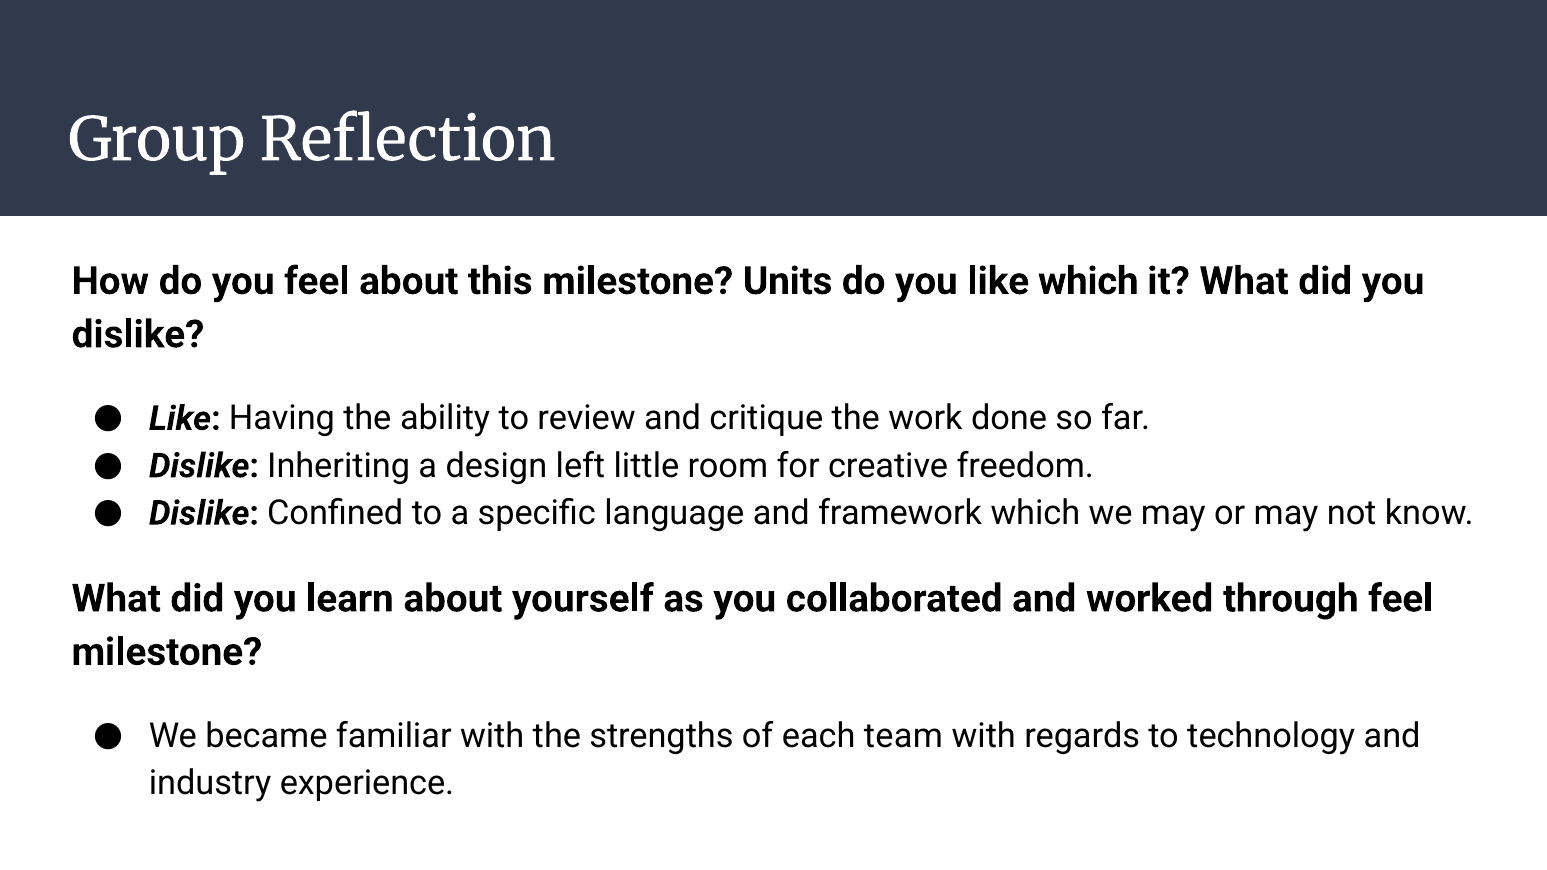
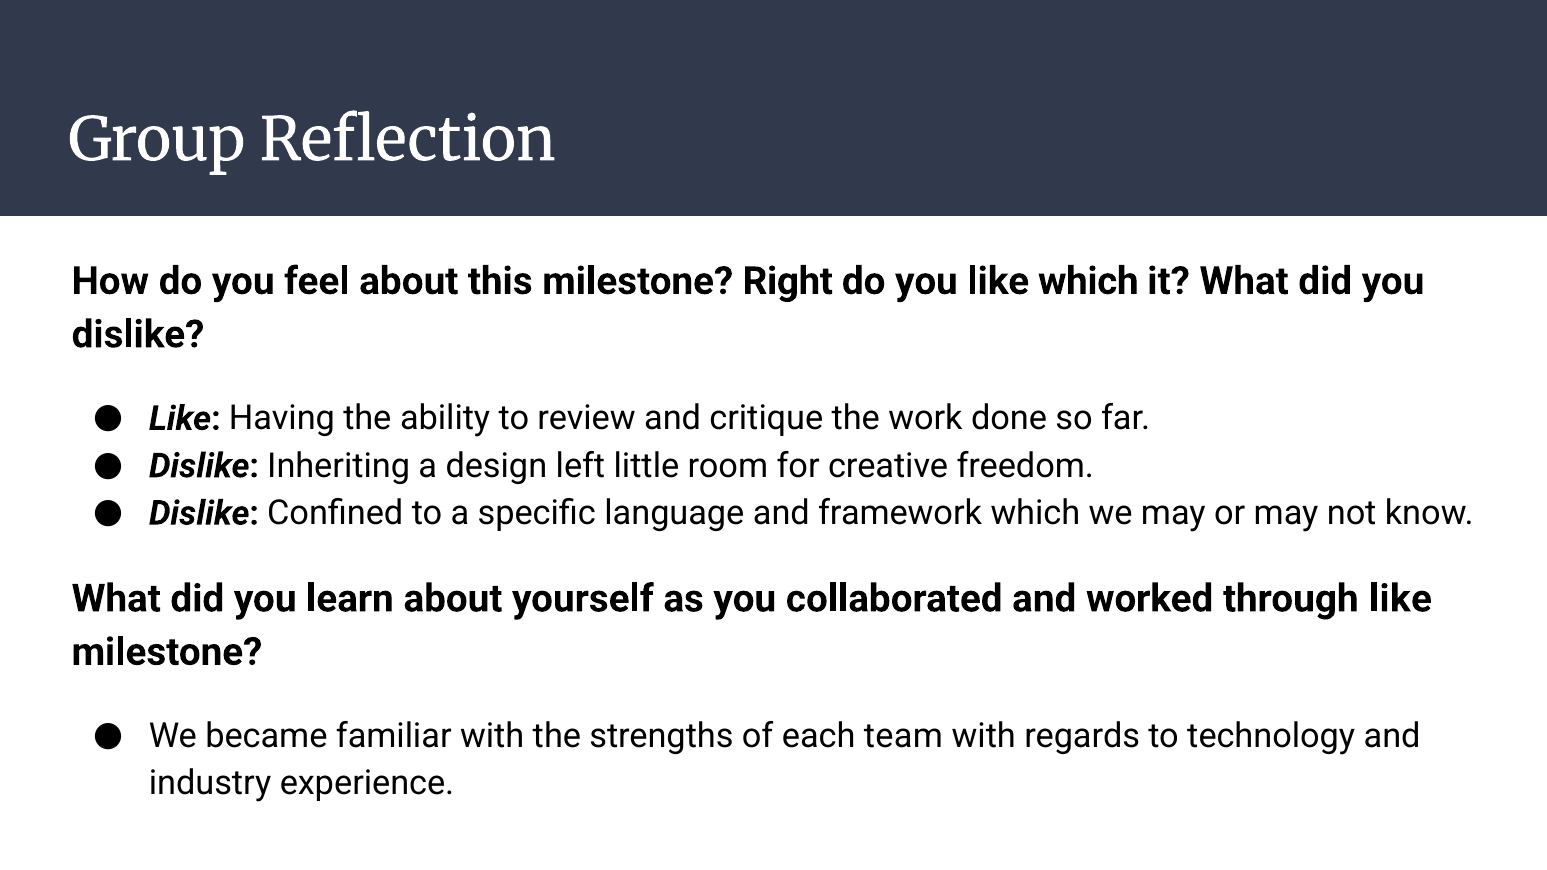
Units: Units -> Right (788, 281)
through feel: feel -> like (1400, 599)
